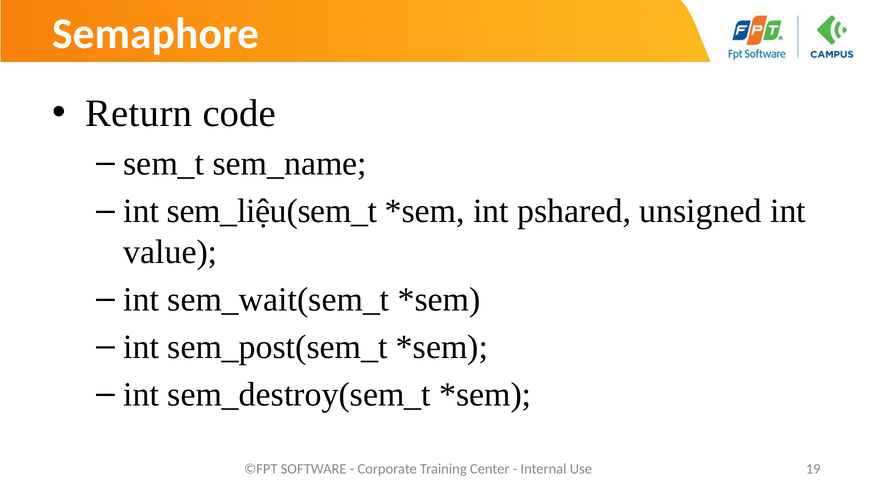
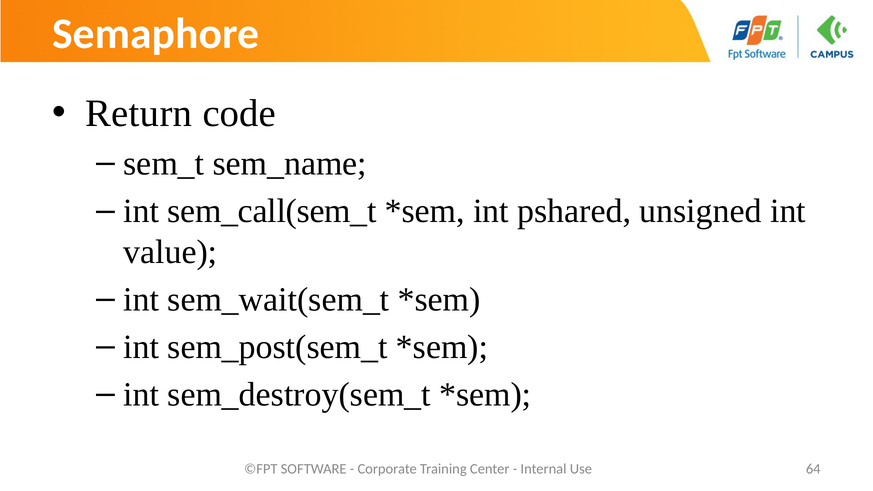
sem_liệu(sem_t: sem_liệu(sem_t -> sem_call(sem_t (272, 211)
19: 19 -> 64 (813, 469)
